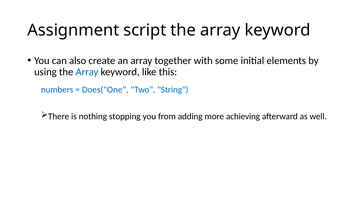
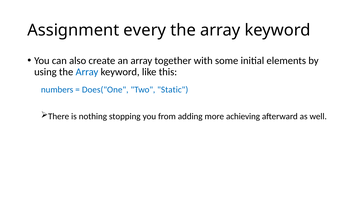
script: script -> every (145, 30)
String: String -> Static (173, 90)
